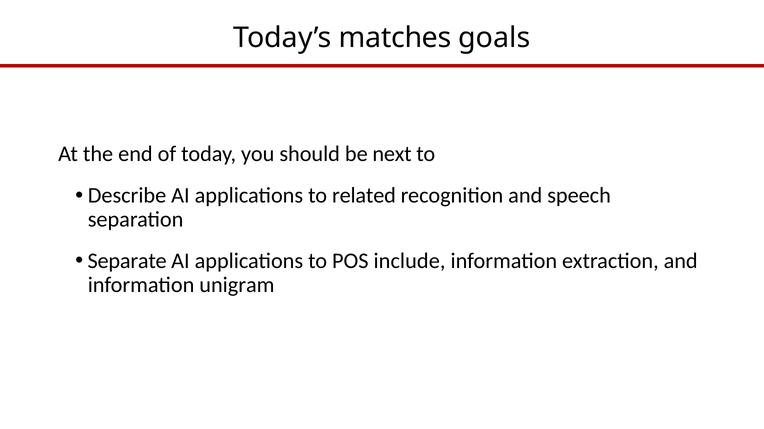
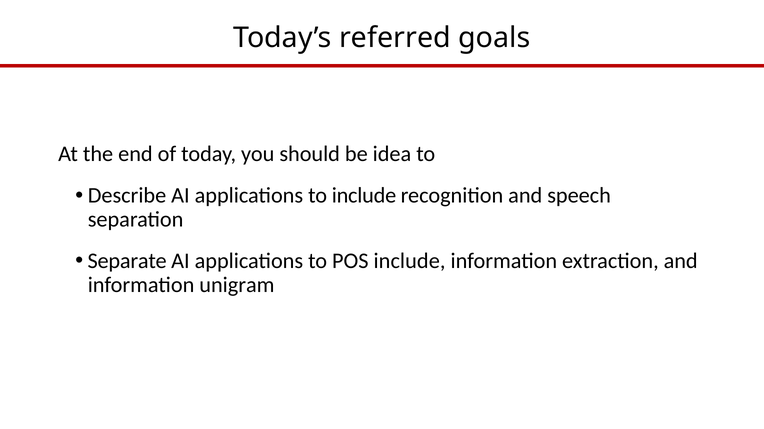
matches: matches -> referred (395, 38)
next: next -> idea (392, 154)
to related: related -> include (364, 196)
